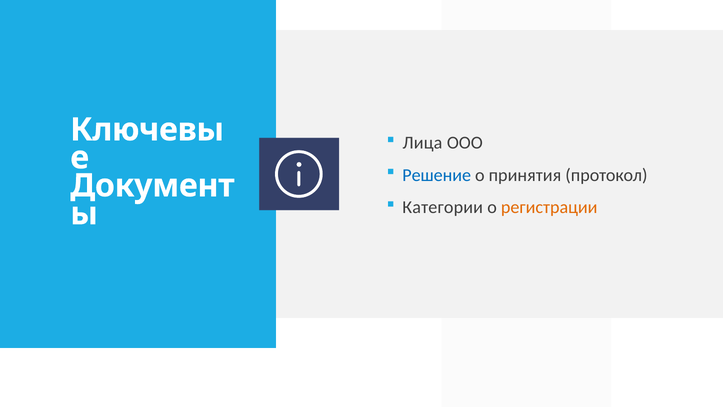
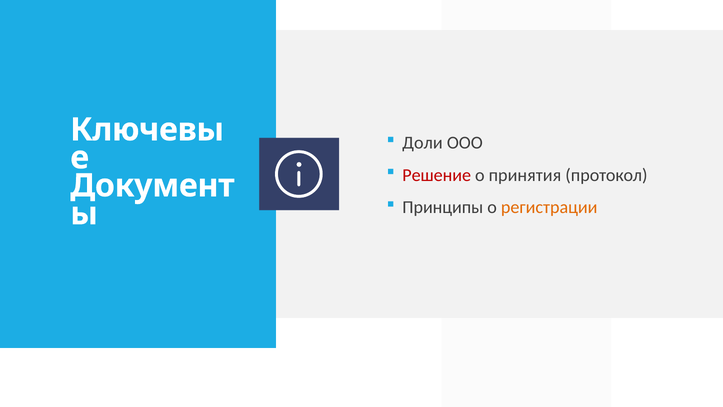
Лица: Лица -> Доли (423, 143)
Решение colour: blue -> red (437, 175)
Категории: Категории -> Принципы (443, 207)
